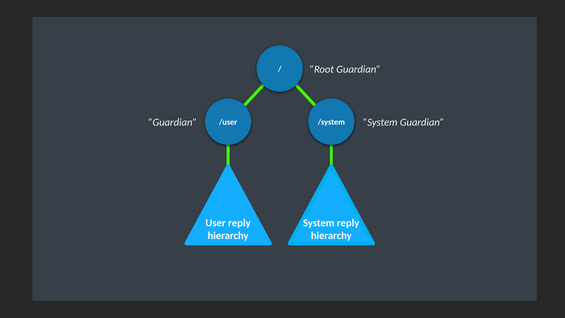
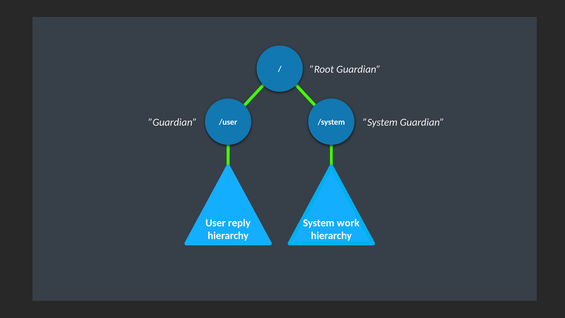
System reply: reply -> work (348, 223)
